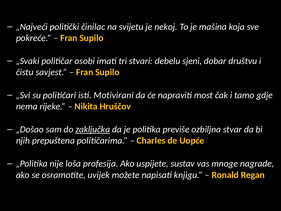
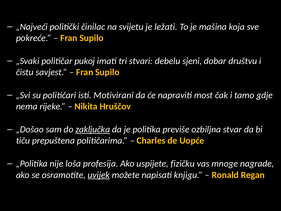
nekoj: nekoj -> ležati (166, 27)
osobi: osobi -> pukoj (85, 61)
njih: njih -> tiču (23, 141)
sustav: sustav -> fizičku (183, 163)
uvijek underline: none -> present (99, 175)
